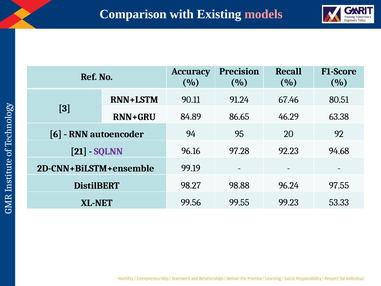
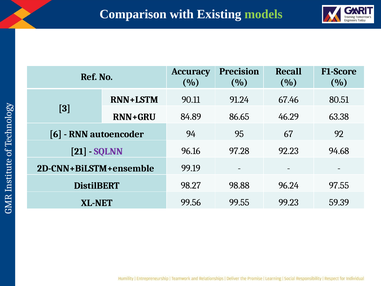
models colour: pink -> light green (264, 14)
20: 20 -> 67 (289, 134)
53.33: 53.33 -> 59.39 (339, 202)
